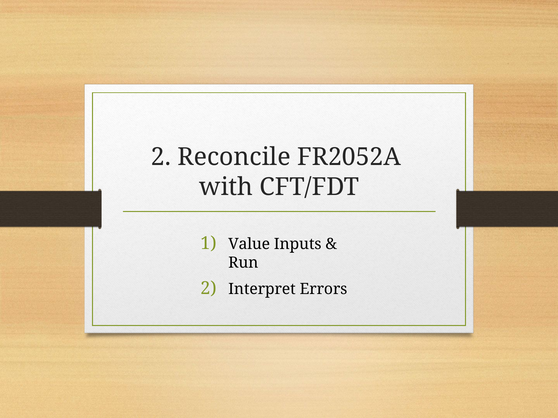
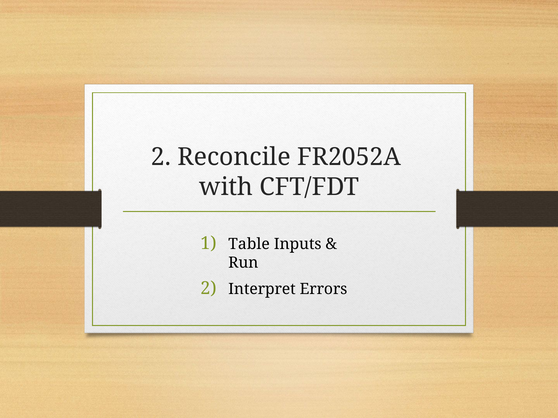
Value: Value -> Table (249, 244)
